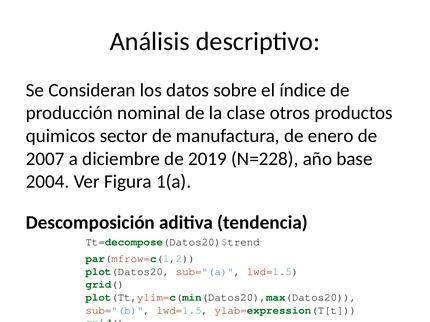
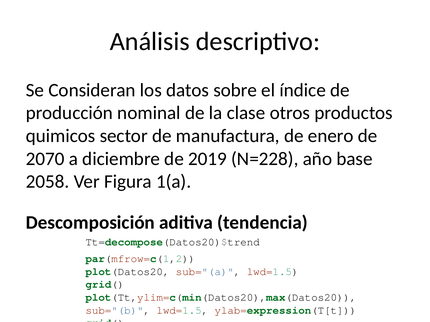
2007: 2007 -> 2070 (45, 159)
2004: 2004 -> 2058 (48, 182)
